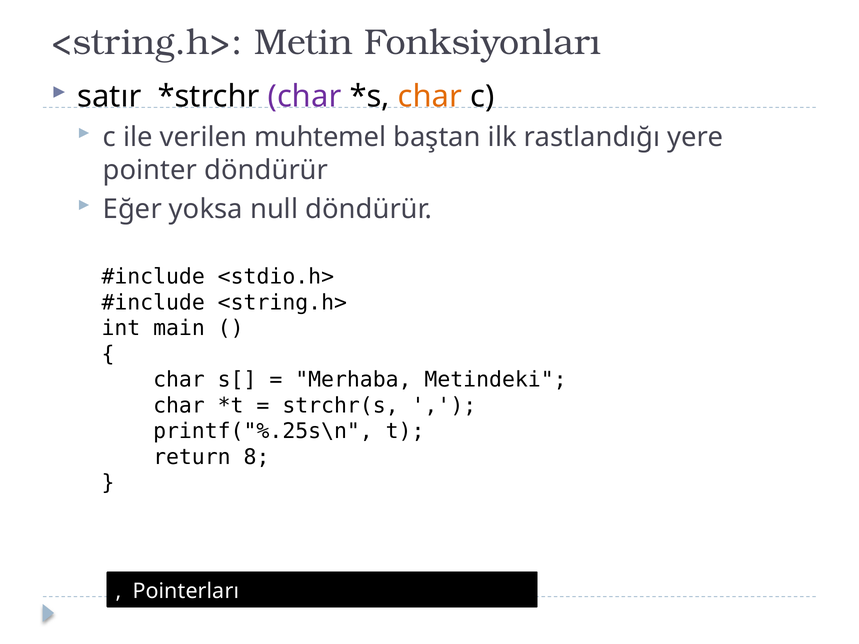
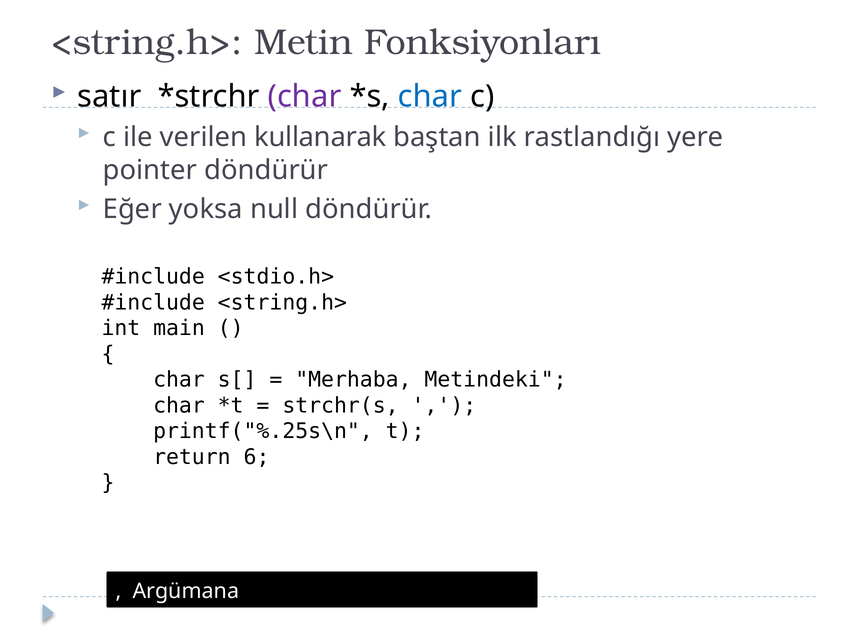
char colour: orange -> blue (430, 97)
muhtemel: muhtemel -> kullanarak (320, 137)
8: 8 -> 6 (257, 457)
Pointerları: Pointerları -> Argümana (186, 591)
